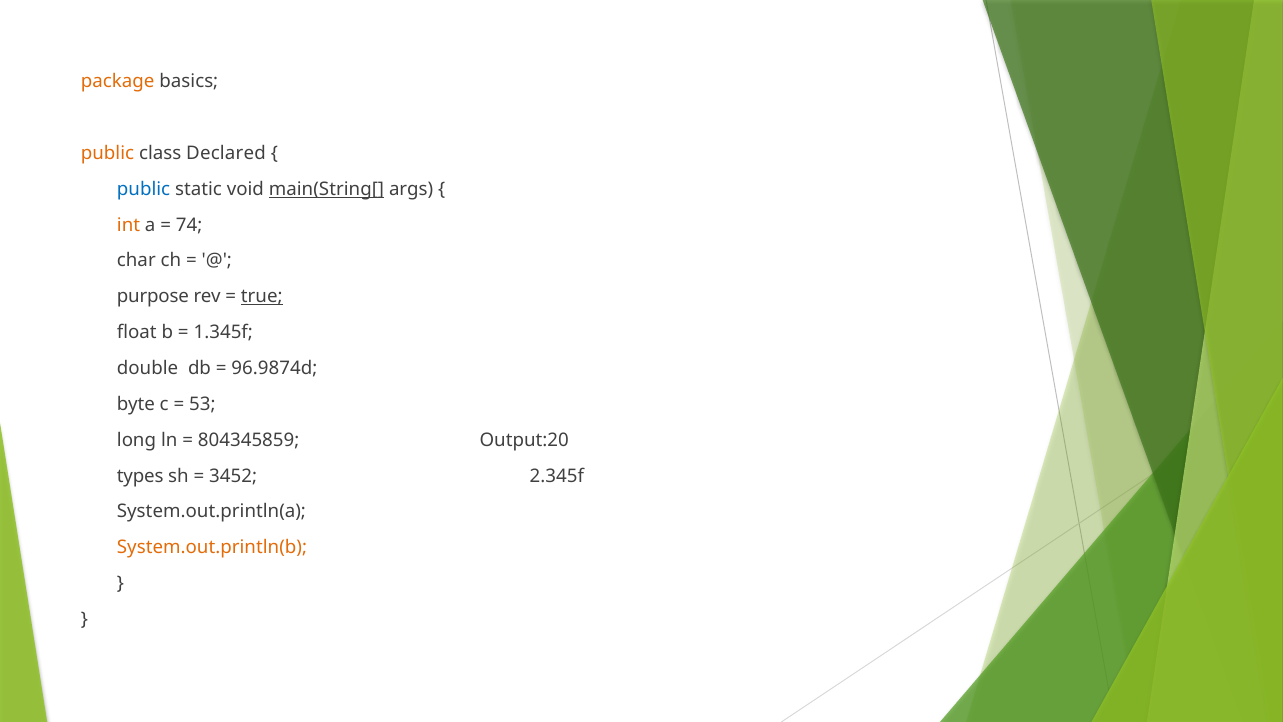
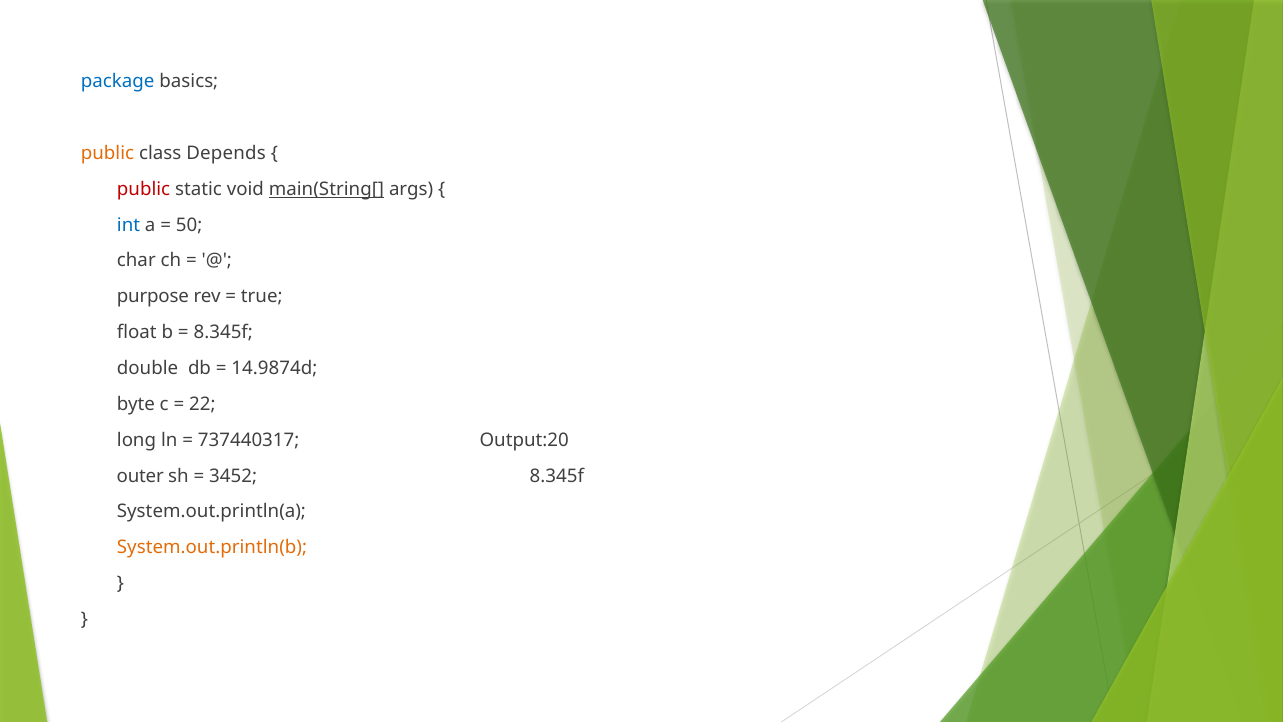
package colour: orange -> blue (118, 81)
Declared: Declared -> Depends (226, 153)
public colour: blue -> red (144, 189)
int colour: orange -> blue (129, 225)
74: 74 -> 50 (189, 225)
true underline: present -> none (262, 297)
1.345f: 1.345f -> 8.345f (223, 332)
96.9874d: 96.9874d -> 14.9874d (274, 368)
53: 53 -> 22 (202, 404)
804345859: 804345859 -> 737440317 (249, 440)
types: types -> outer (140, 476)
3452 2.345f: 2.345f -> 8.345f (557, 476)
